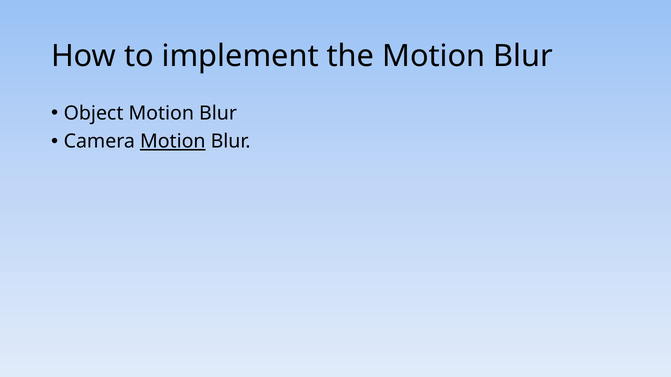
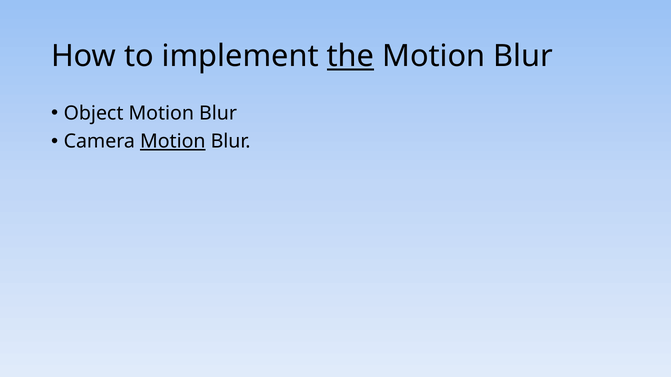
the underline: none -> present (351, 56)
